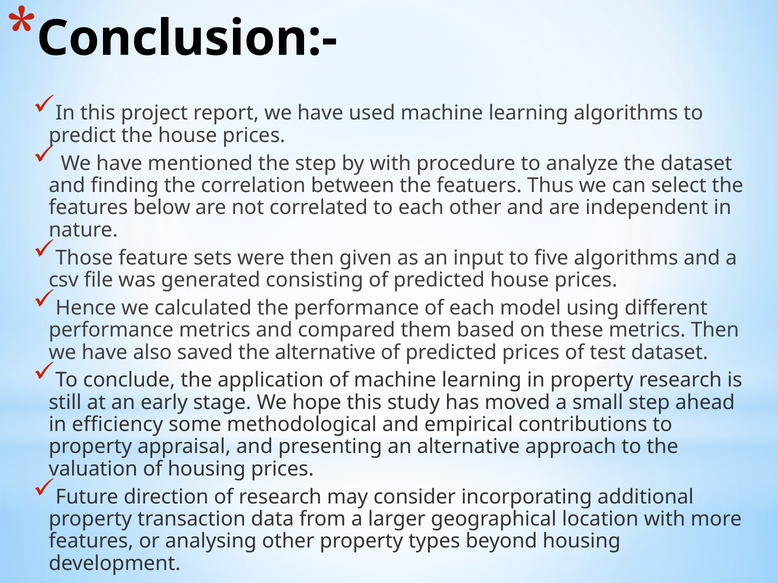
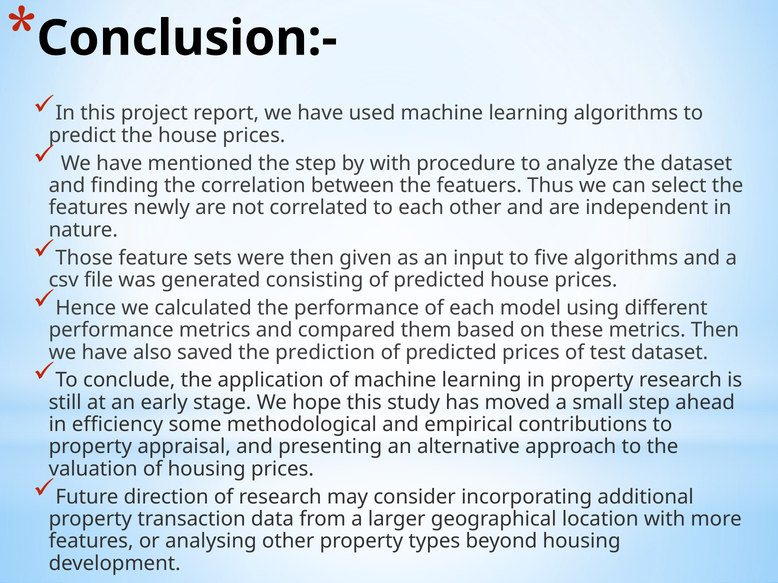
below: below -> newly (162, 208)
the alternative: alternative -> prediction (325, 353)
